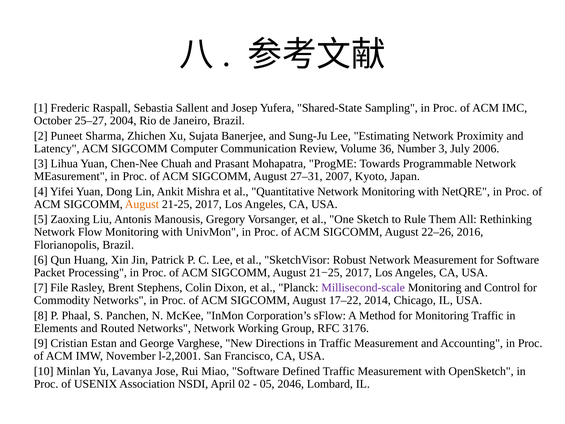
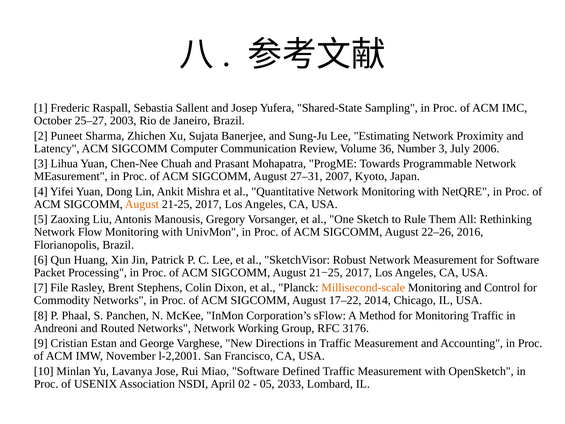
2004: 2004 -> 2003 (123, 121)
Millisecond-scale colour: purple -> orange (363, 288)
Elements: Elements -> Andreoni (56, 328)
2046: 2046 -> 2033 (291, 384)
